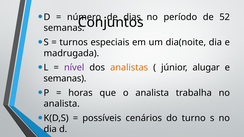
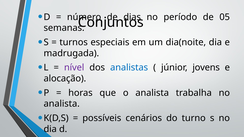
52: 52 -> 05 (225, 17)
analistas colour: orange -> blue (129, 68)
alugar: alugar -> jovens (206, 68)
semanas: semanas -> alocação (65, 79)
